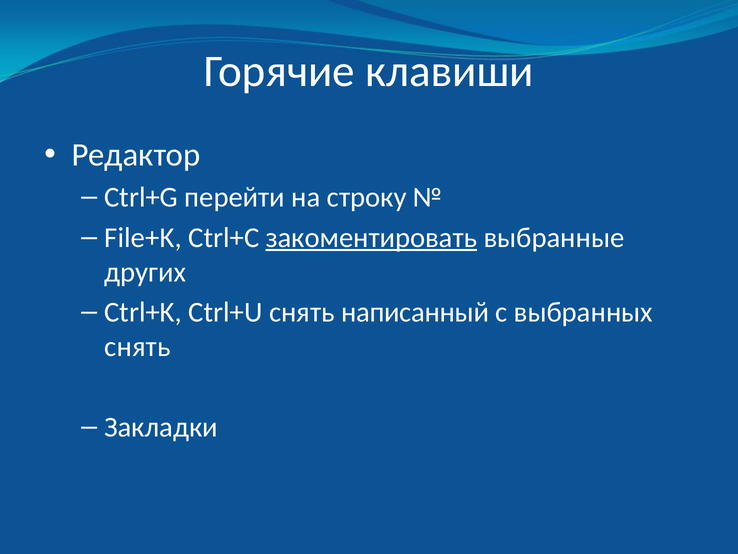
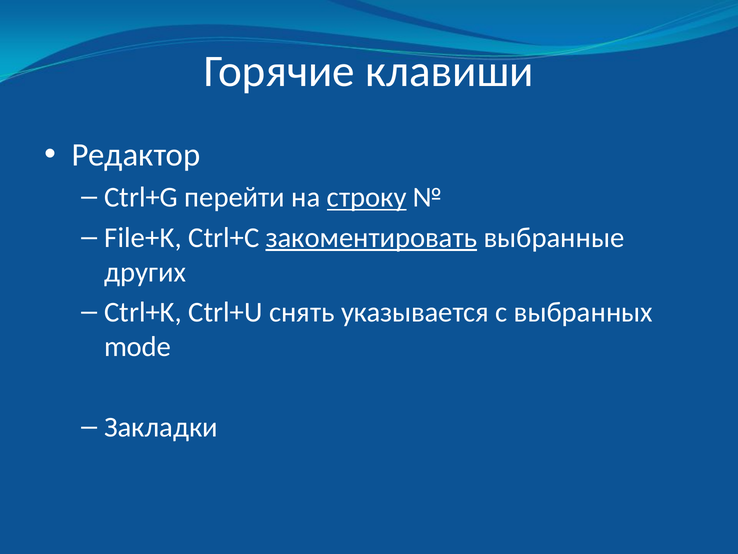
строку underline: none -> present (367, 197)
написанный: написанный -> указывается (415, 312)
снять: снять -> mode (138, 347)
